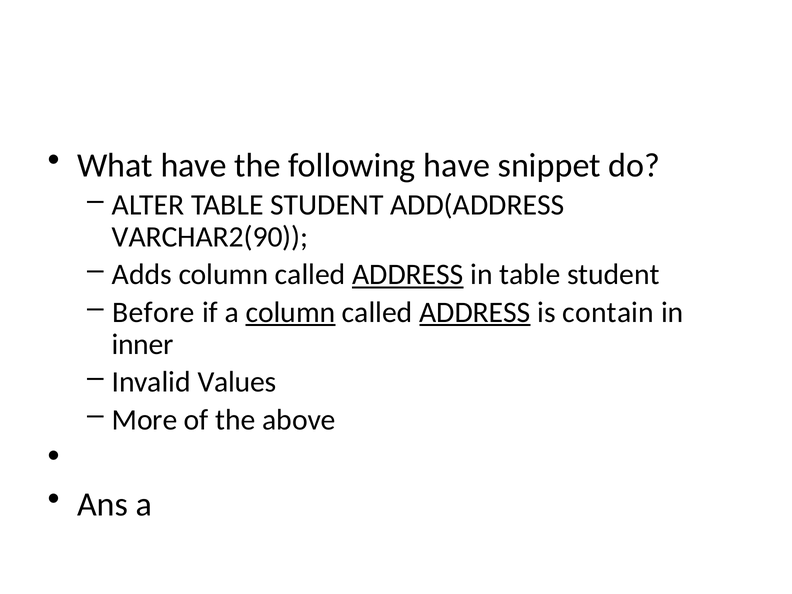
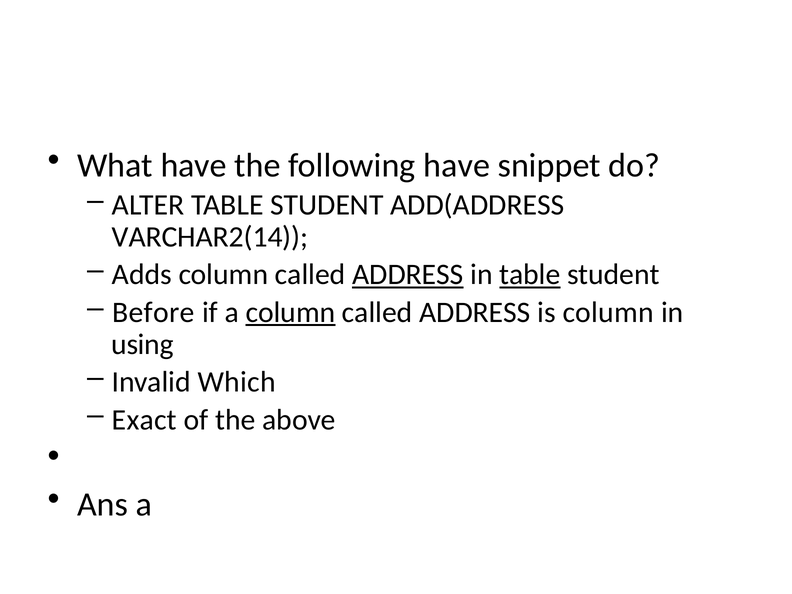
VARCHAR2(90: VARCHAR2(90 -> VARCHAR2(14 (210, 237)
table underline: none -> present (530, 275)
ADDRESS underline: present -> none (475, 312)
is contain: contain -> column (608, 312)
inner: inner -> using (142, 344)
Values: Values -> Which (237, 382)
More: More -> Exact (144, 420)
